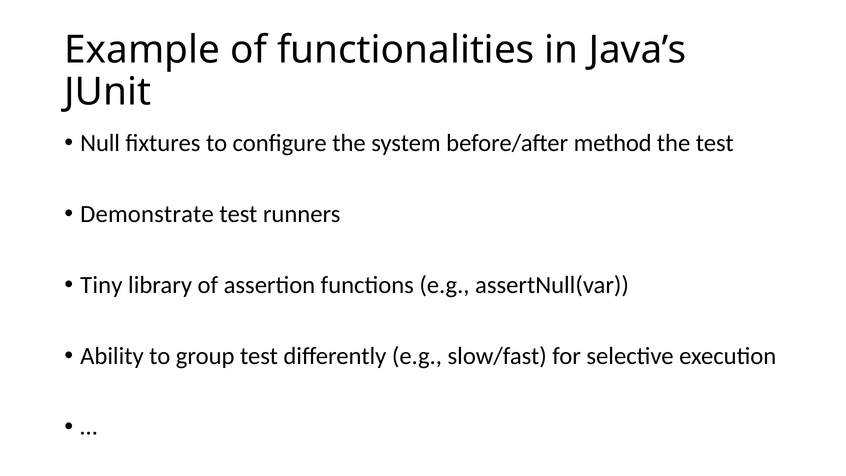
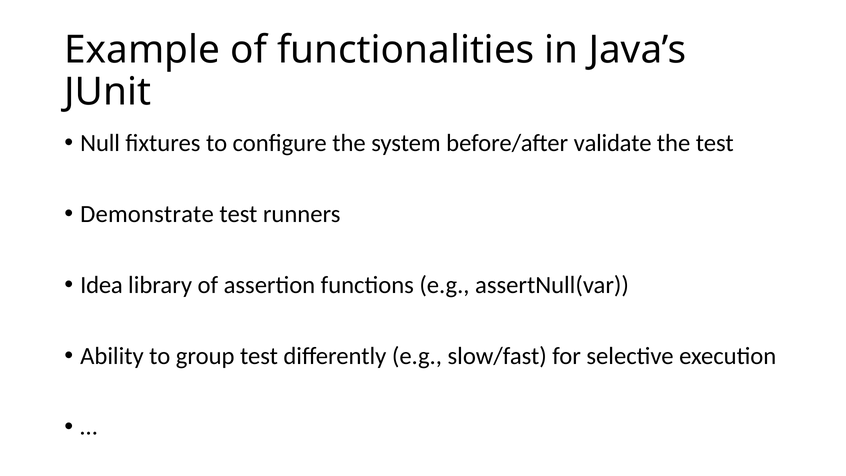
method: method -> validate (613, 143)
Tiny: Tiny -> Idea (102, 285)
